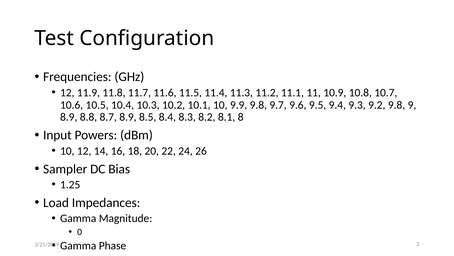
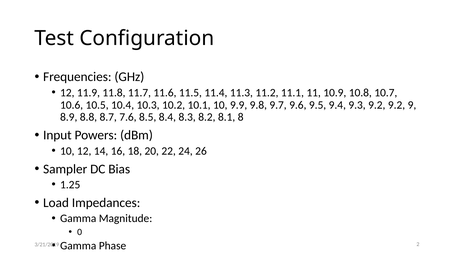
9.2 9.8: 9.8 -> 9.2 (397, 105)
8.7 8.9: 8.9 -> 7.6 (128, 117)
